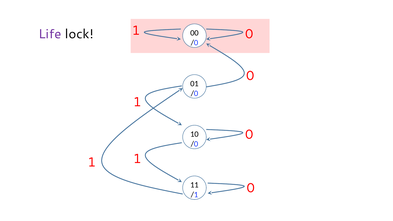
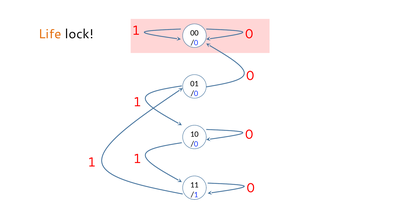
Life colour: purple -> orange (50, 34)
